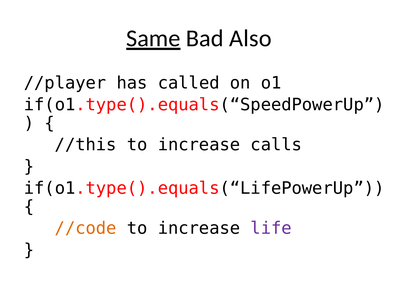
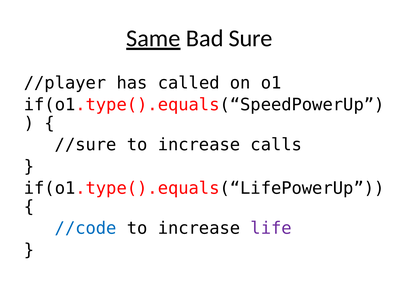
Also: Also -> Sure (251, 39)
//this: //this -> //sure (86, 145)
//code colour: orange -> blue (86, 229)
